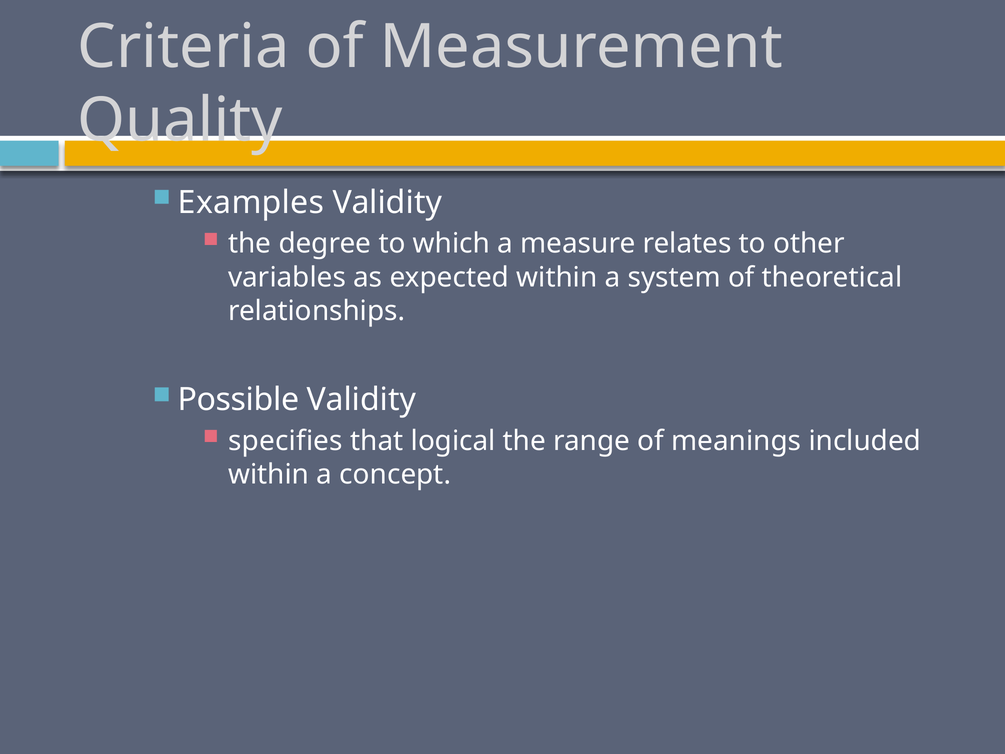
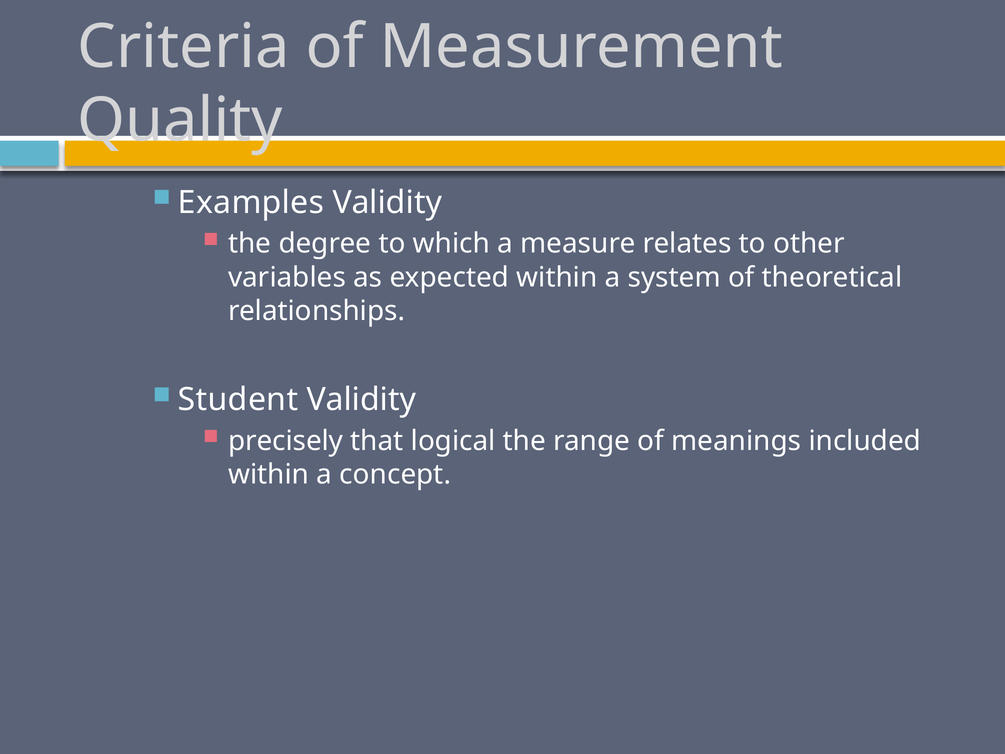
Possible: Possible -> Student (238, 399)
specifies: specifies -> precisely (286, 441)
